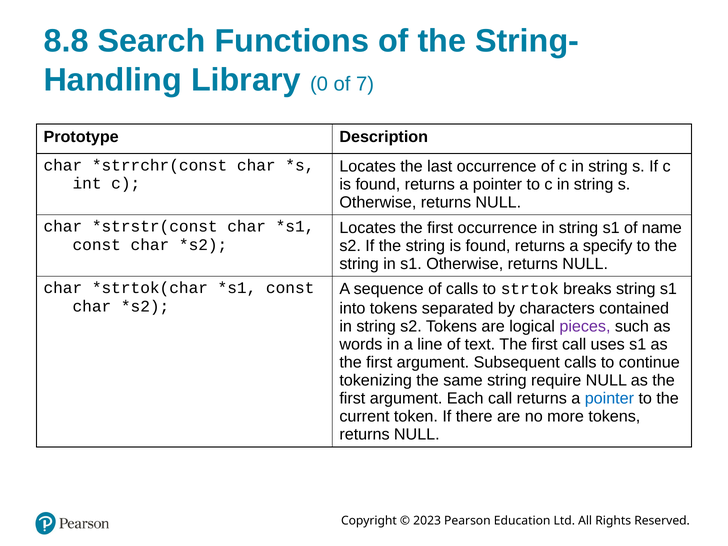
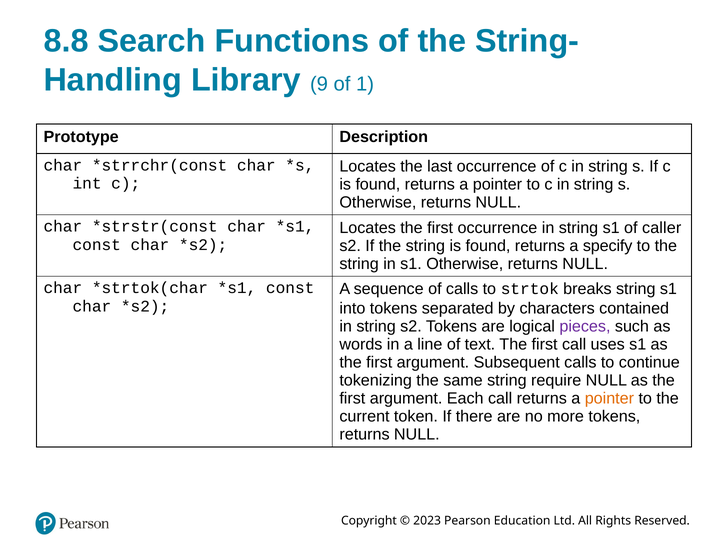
0: 0 -> 9 (319, 84)
7: 7 -> 1 (365, 84)
name: name -> caller (662, 228)
pointer colour: blue -> orange (609, 398)
